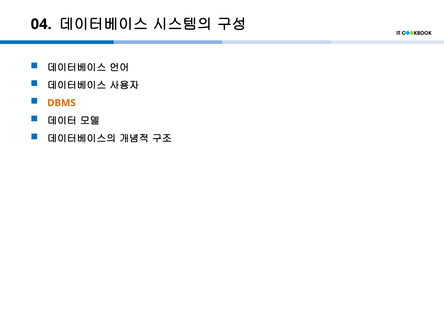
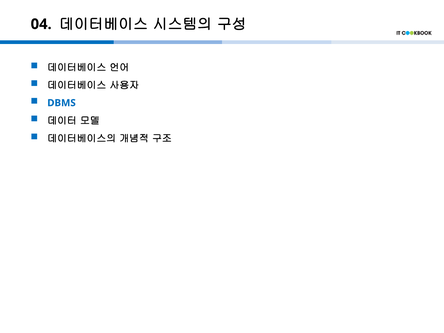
DBMS colour: orange -> blue (62, 103)
